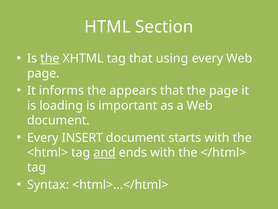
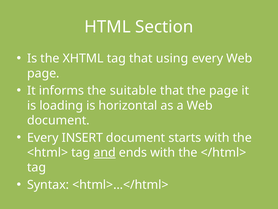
the underline: present -> none (50, 58)
appears: appears -> suitable (133, 90)
important: important -> horizontal (128, 105)
